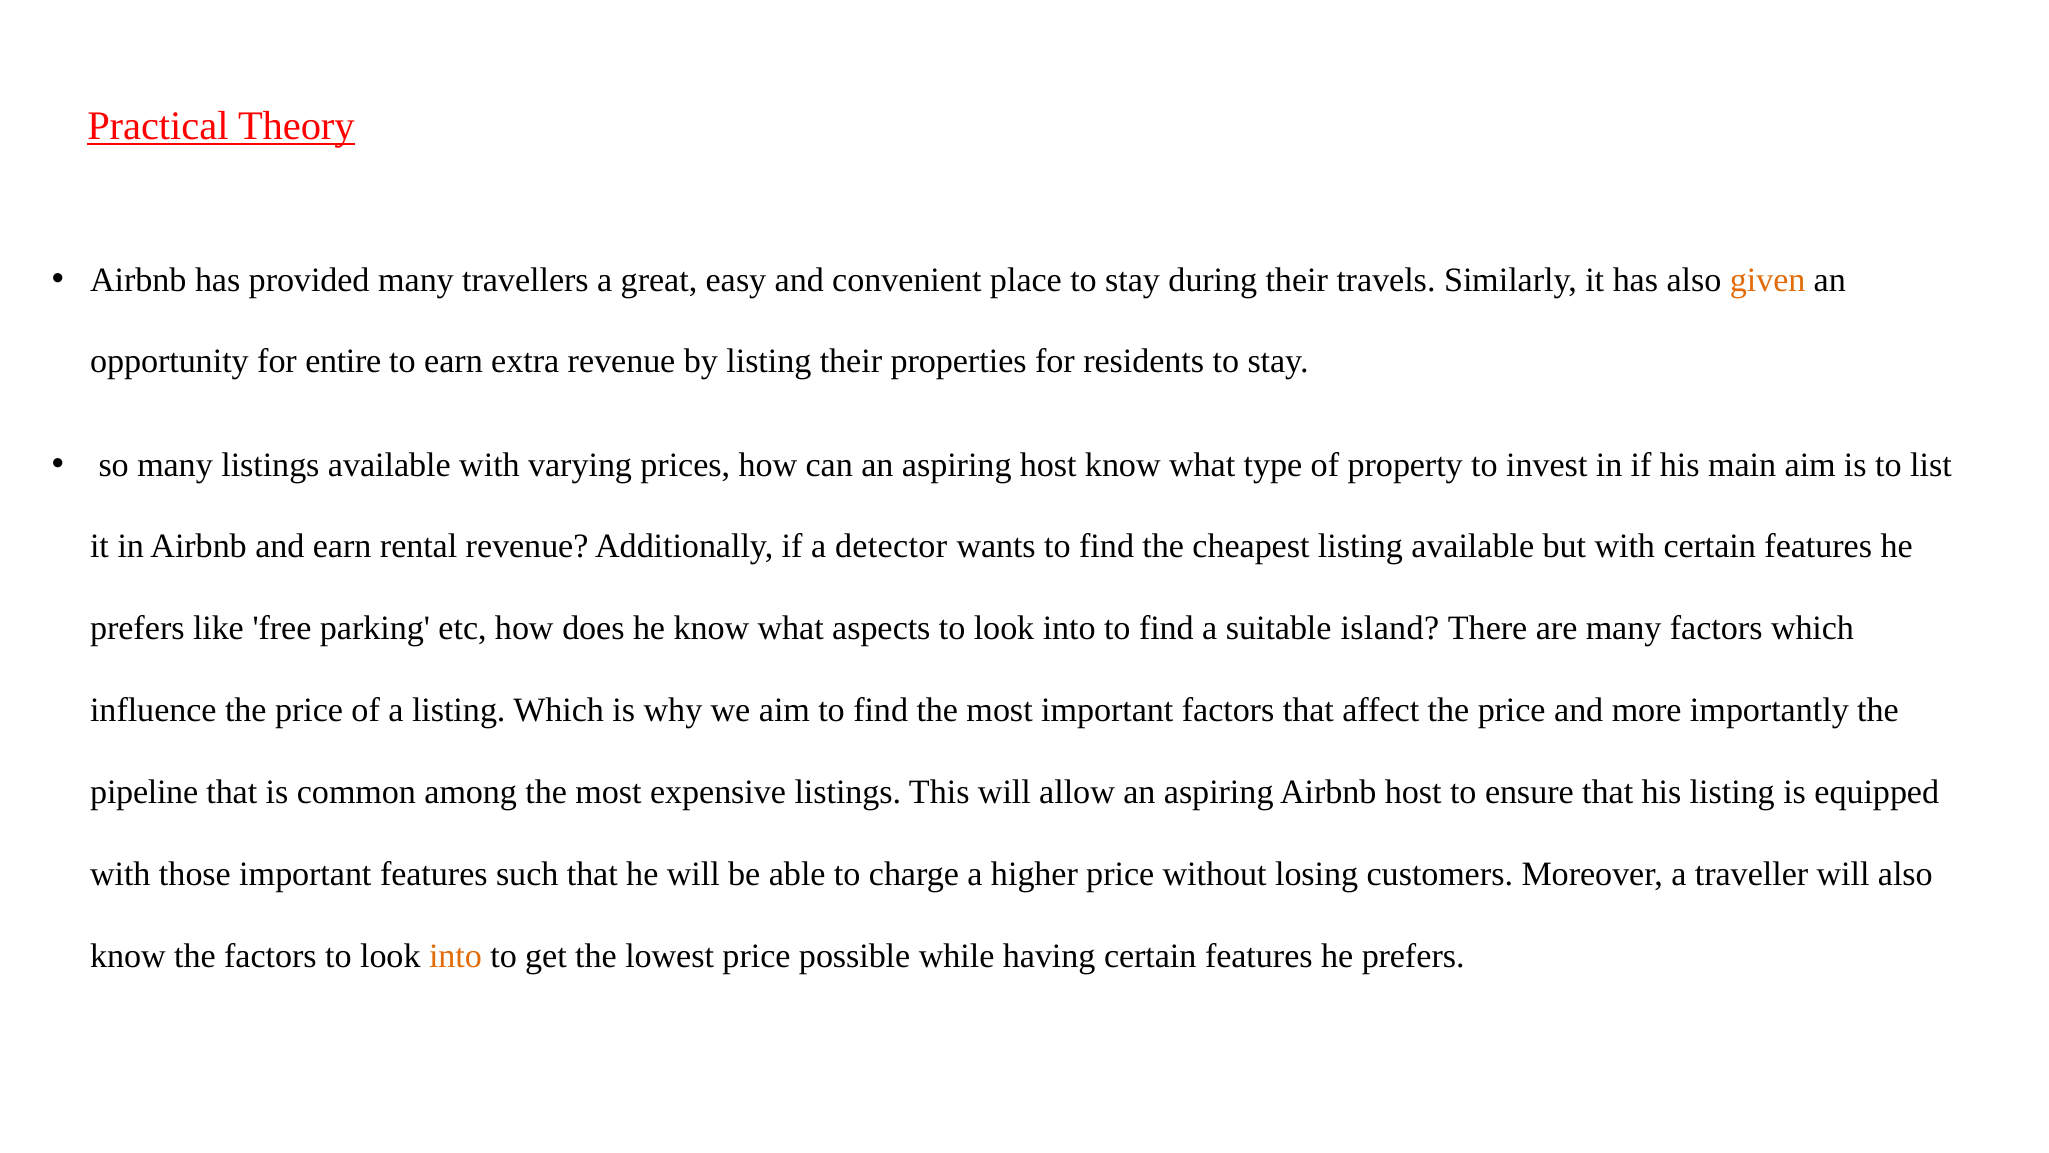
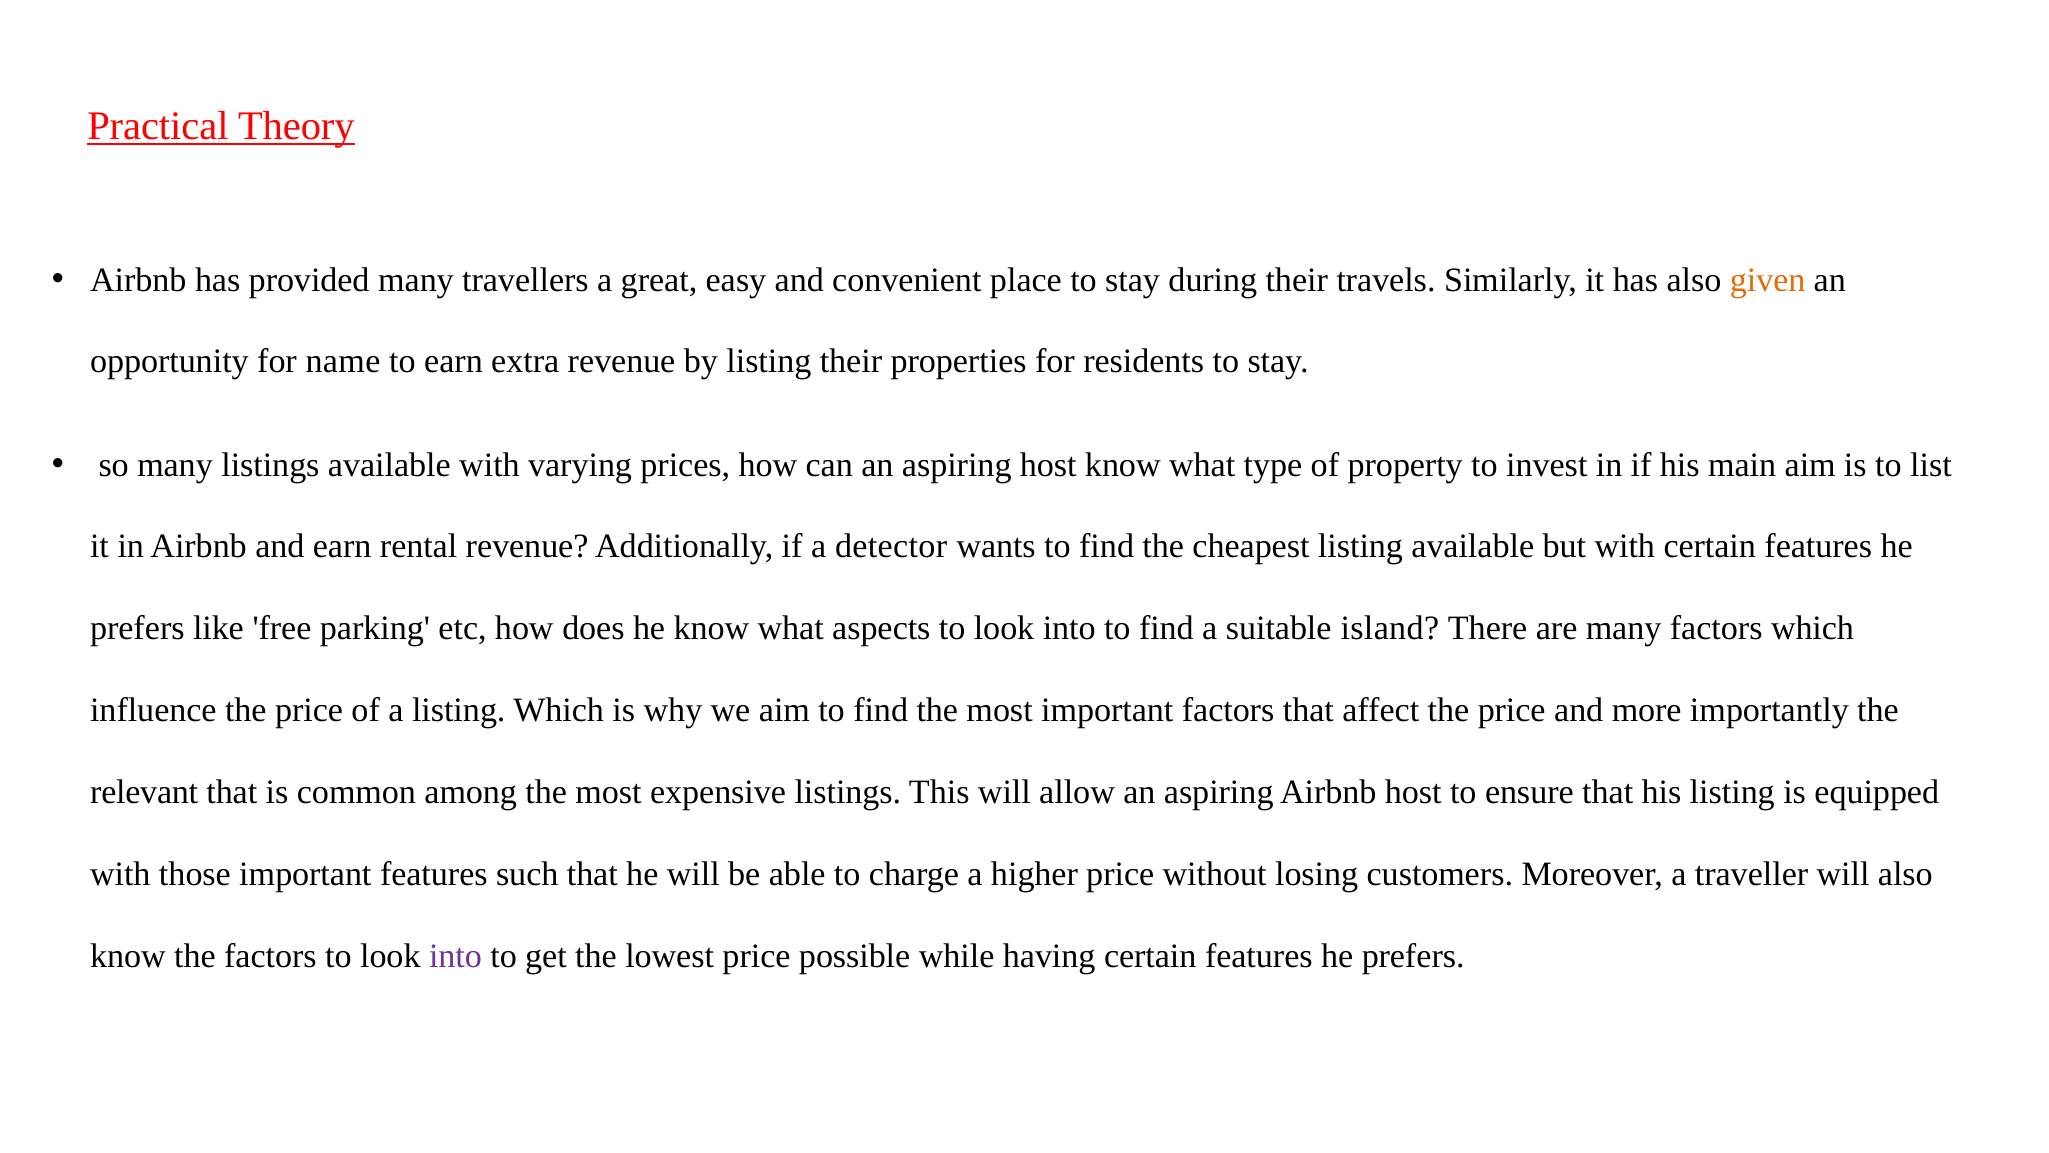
entire: entire -> name (343, 361)
pipeline: pipeline -> relevant (144, 792)
into colour: orange -> purple (455, 955)
